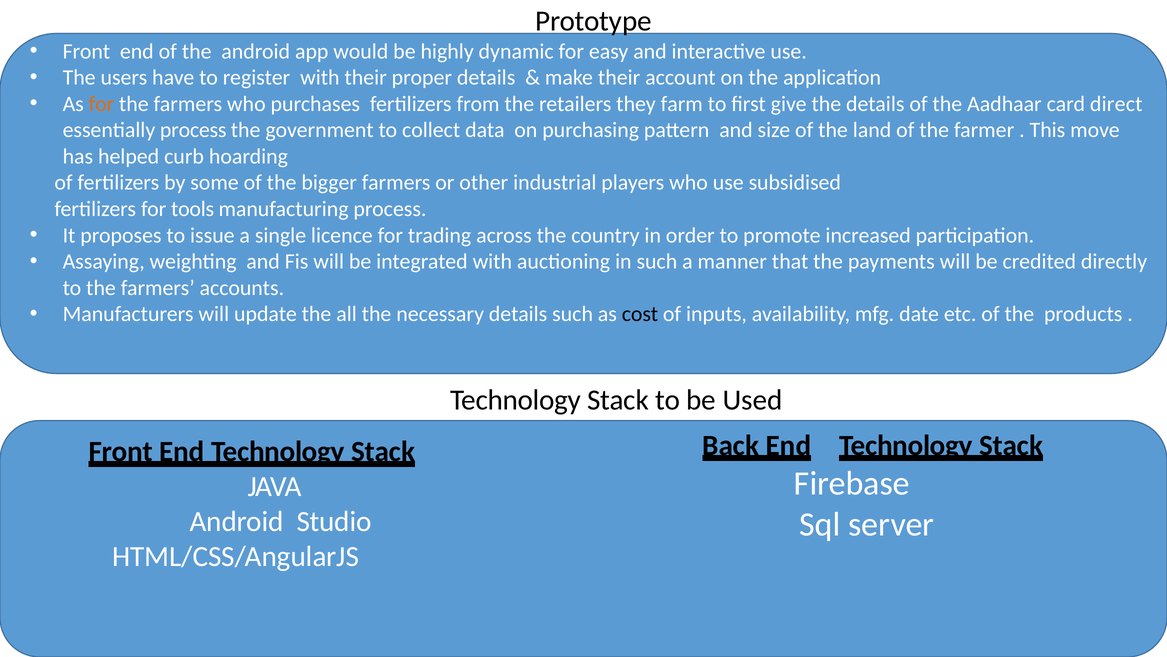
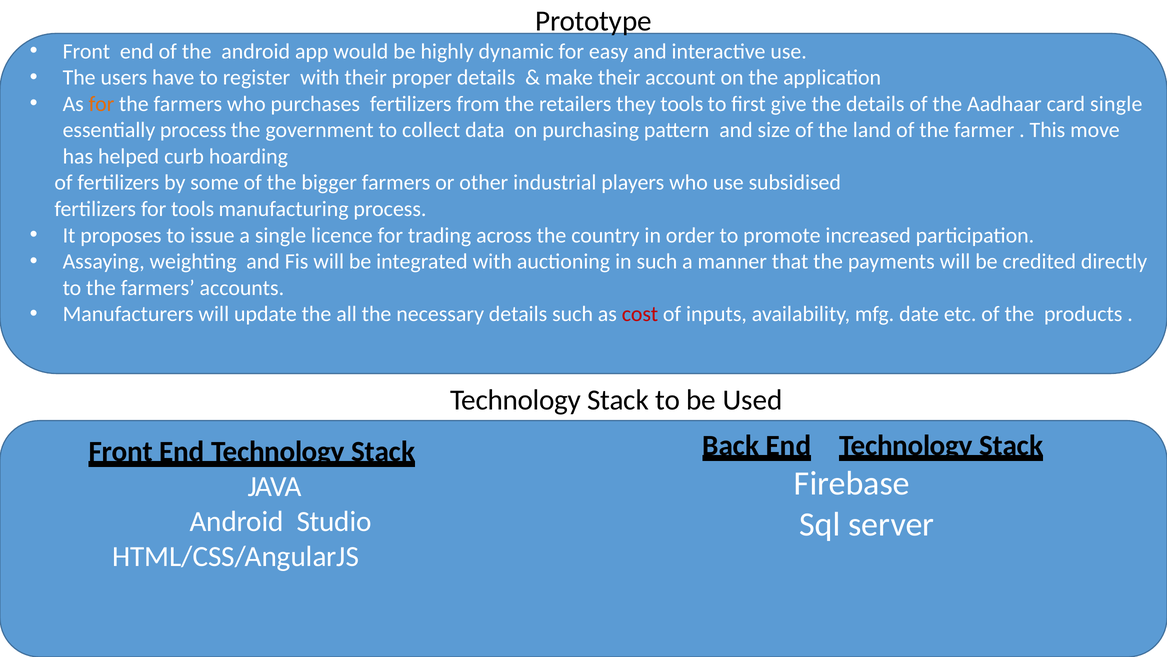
they farm: farm -> tools (682, 104)
card direct: direct -> single (1116, 104)
cost colour: black -> red (640, 314)
